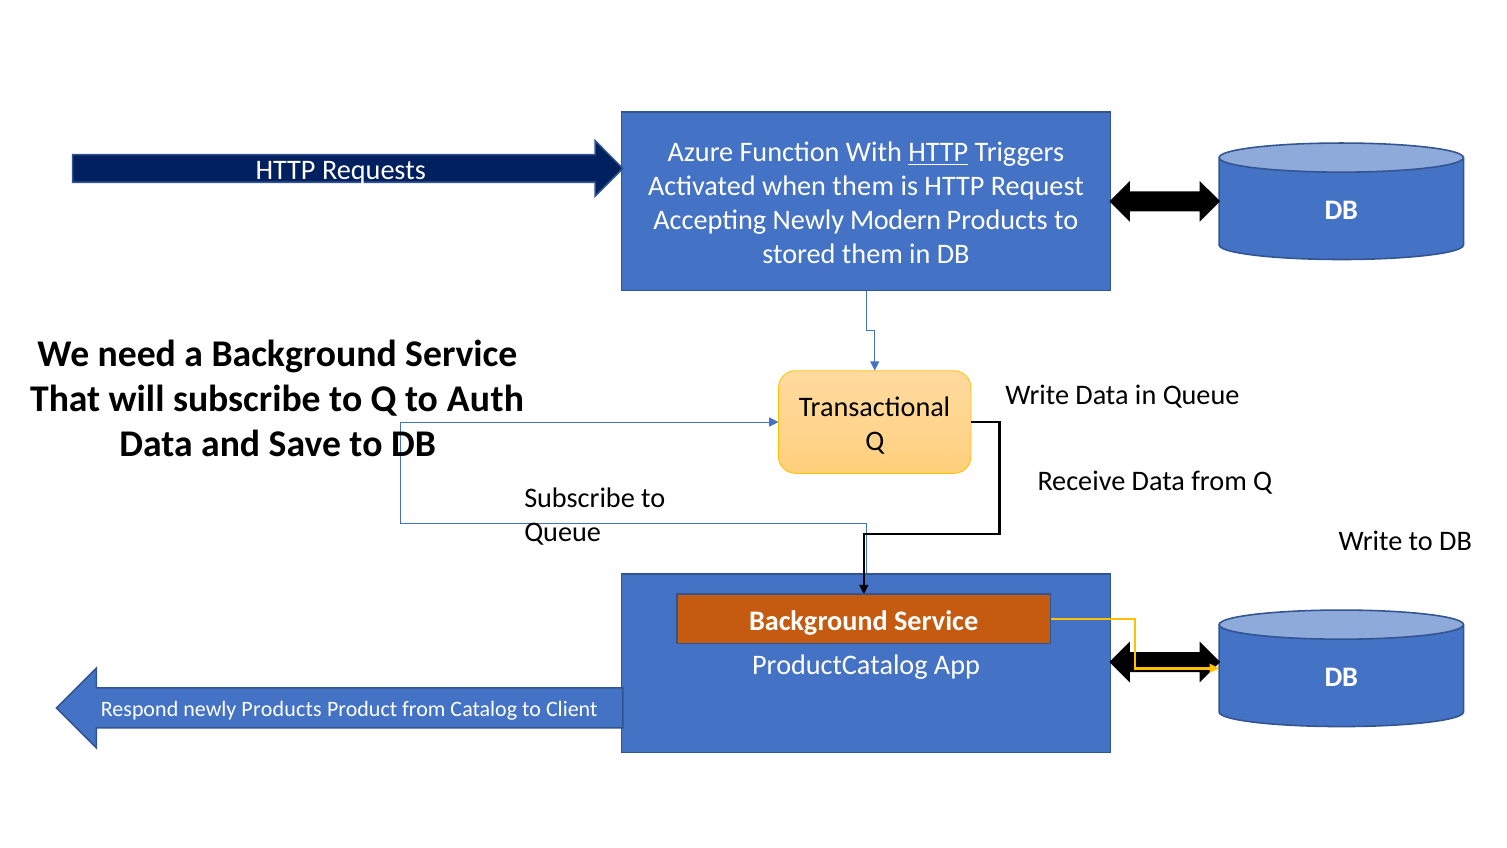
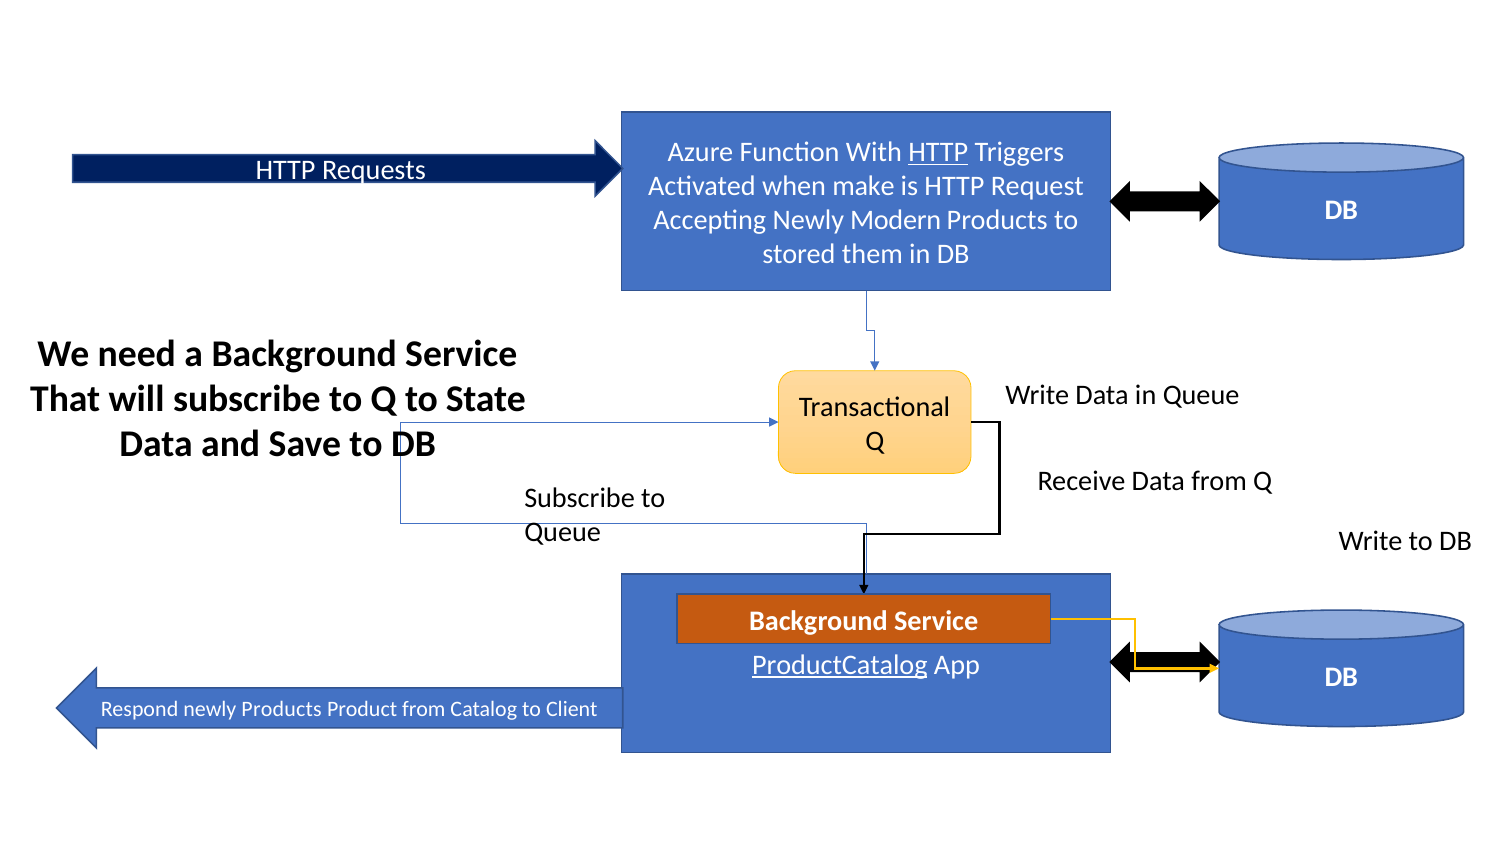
when them: them -> make (863, 186)
Auth: Auth -> State (486, 399)
ProductCatalog underline: none -> present (840, 665)
